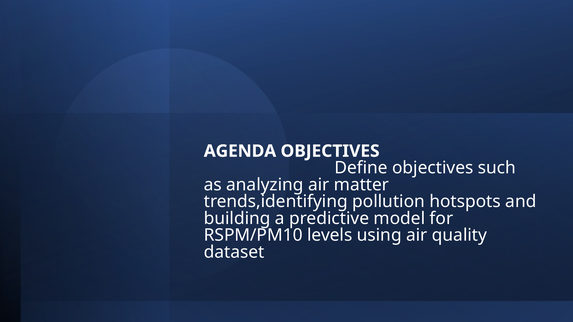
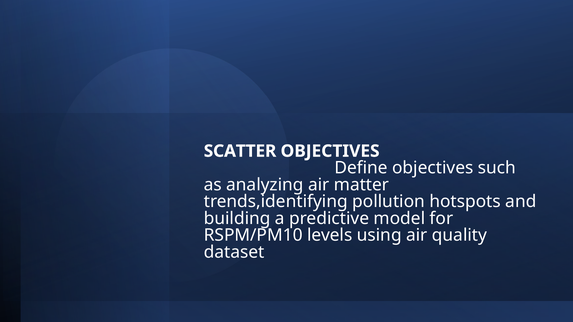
AGENDA: AGENDA -> SCATTER (240, 151)
